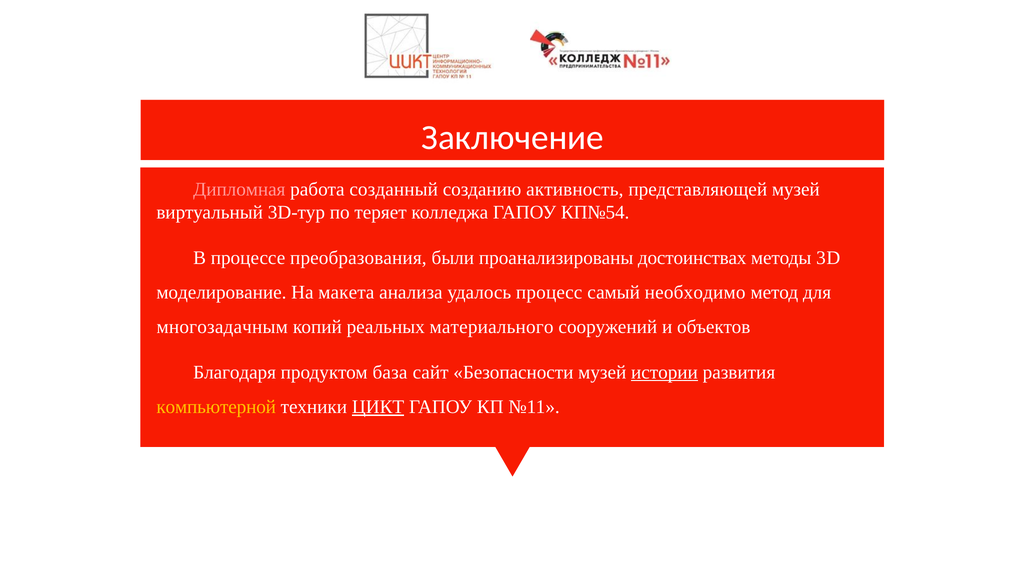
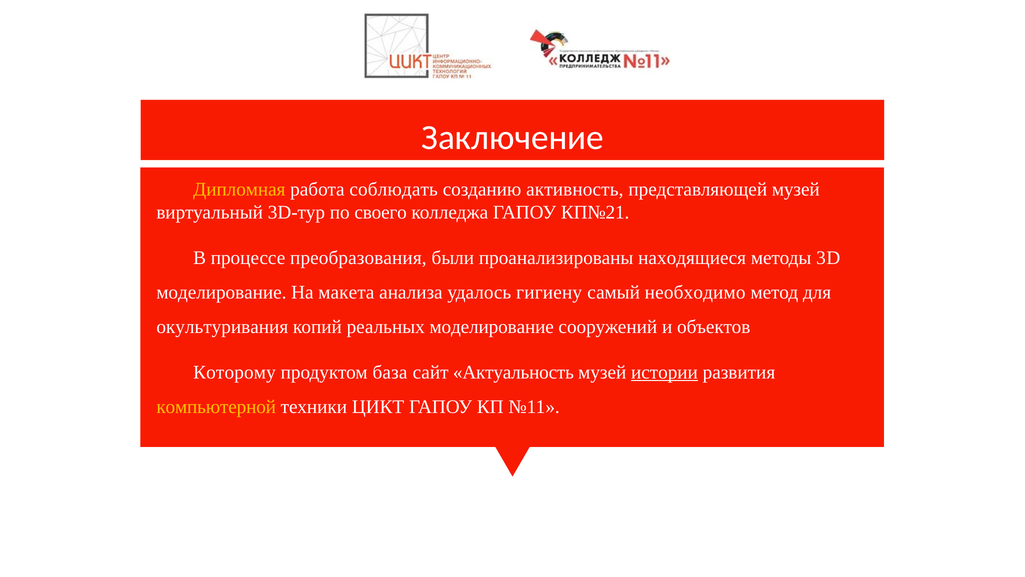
Дипломная colour: pink -> yellow (239, 189)
созданный: созданный -> соблюдать (394, 189)
теряет: теряет -> своего (381, 212)
КП№54: КП№54 -> КП№21 (595, 212)
достоинствах: достоинствах -> находящиеся (692, 258)
процесс: процесс -> гигиену (549, 292)
многозадачным: многозадачным -> окультуривания (222, 327)
реальных материального: материального -> моделирование (492, 327)
Благодаря: Благодаря -> Которому (234, 372)
Безопасности: Безопасности -> Актуальность (513, 372)
ЦИКТ underline: present -> none (378, 407)
